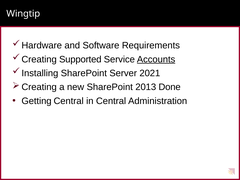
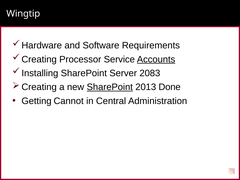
Supported: Supported -> Processor (80, 59)
2021: 2021 -> 2083 (150, 73)
SharePoint underline: none -> present (110, 87)
Getting Central: Central -> Cannot (69, 101)
